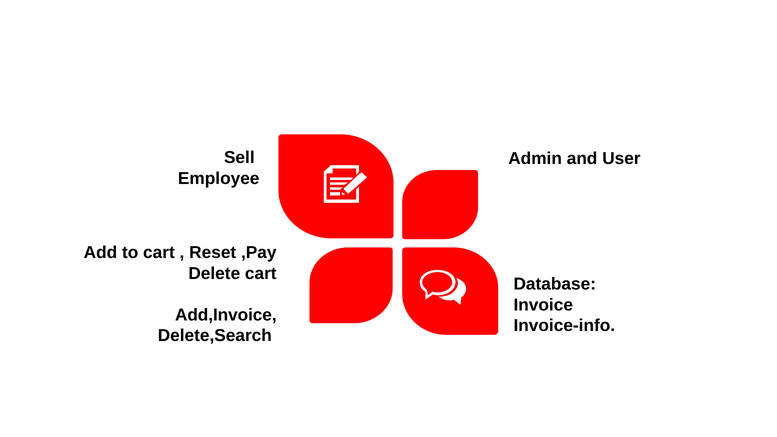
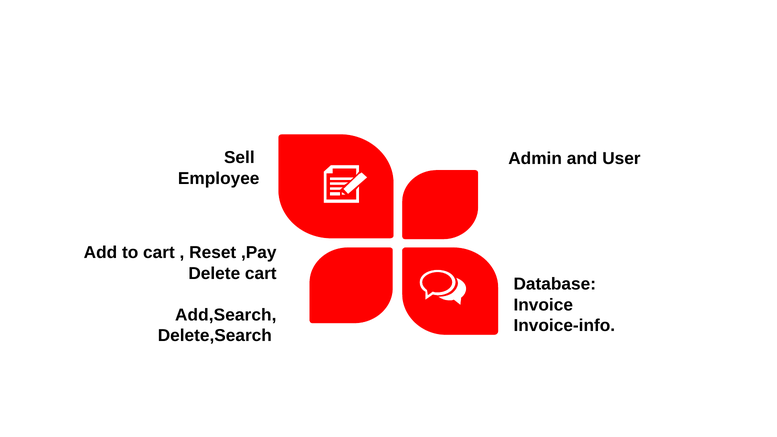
Add,Invoice: Add,Invoice -> Add,Search (226, 315)
